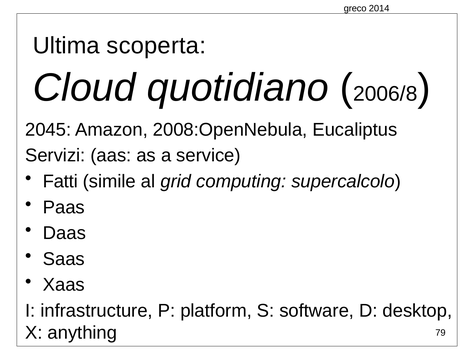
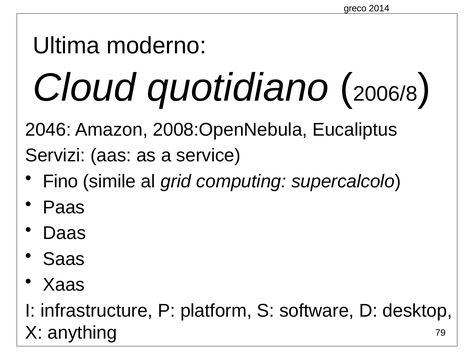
scoperta: scoperta -> moderno (156, 46)
2045: 2045 -> 2046 (48, 129)
Fatti: Fatti -> Fino (60, 181)
